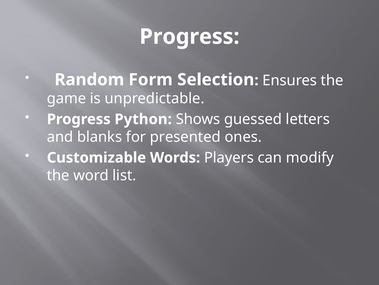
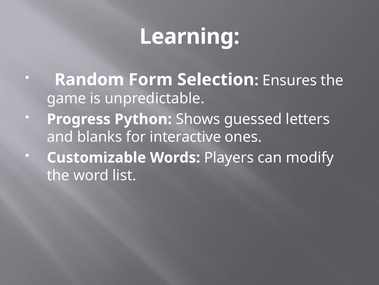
Progress: Progress -> Learning (190, 37)
presented: presented -> interactive (185, 137)
